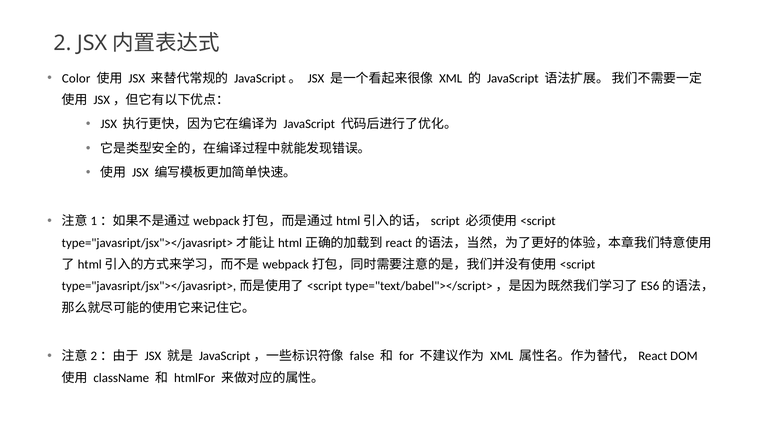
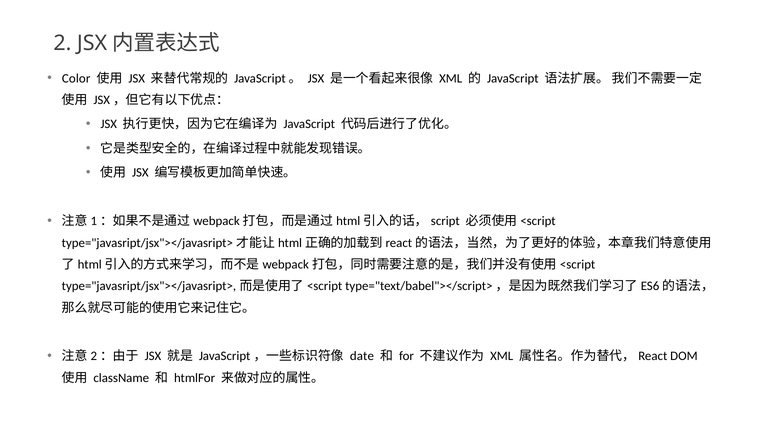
false: false -> date (362, 356)
